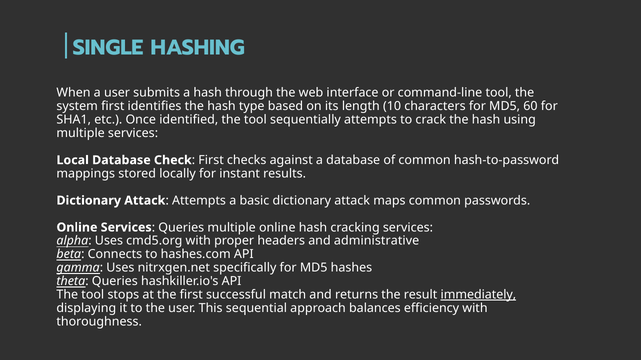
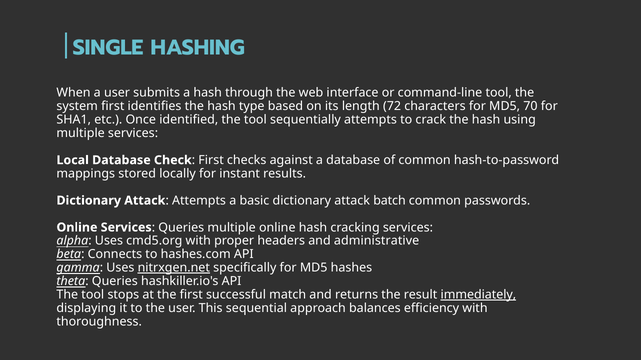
10: 10 -> 72 (392, 106)
60: 60 -> 70 (530, 106)
maps: maps -> batch (389, 201)
nitrxgen.net underline: none -> present (174, 268)
